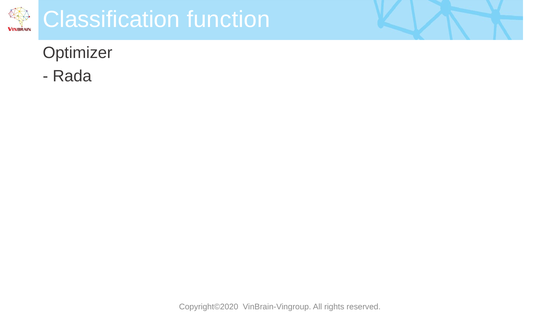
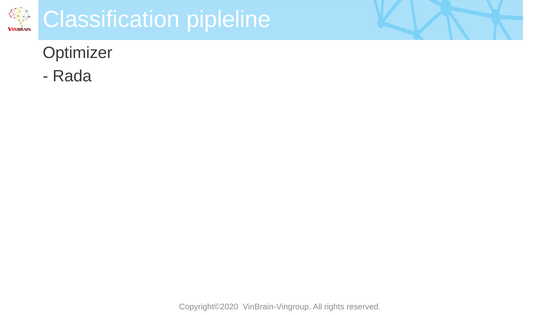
function: function -> pipleline (229, 19)
